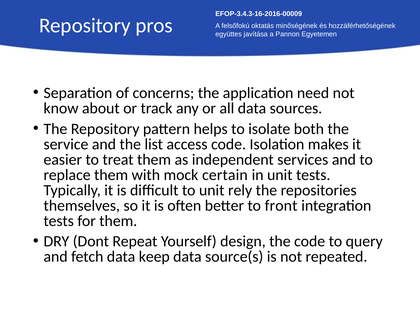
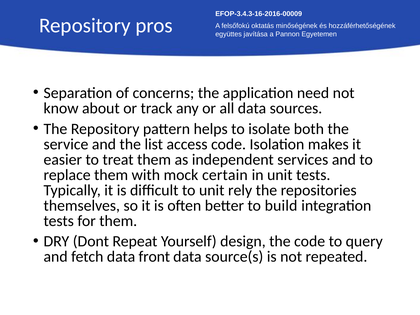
front: front -> build (281, 206)
keep: keep -> front (154, 257)
